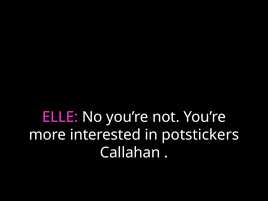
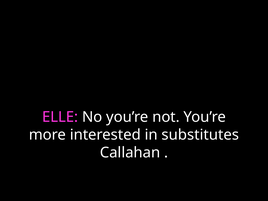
potstickers: potstickers -> substitutes (200, 135)
